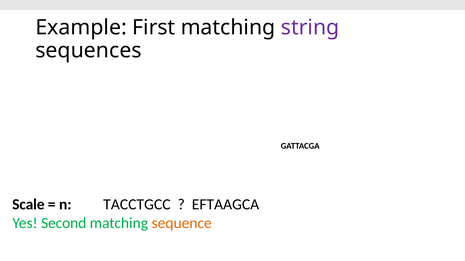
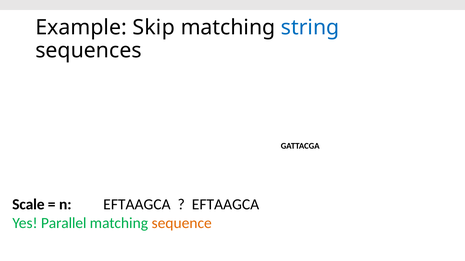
First: First -> Skip (154, 28)
string colour: purple -> blue (310, 28)
n TACCTGCC: TACCTGCC -> EFTAAGCA (137, 205)
Second: Second -> Parallel (64, 224)
